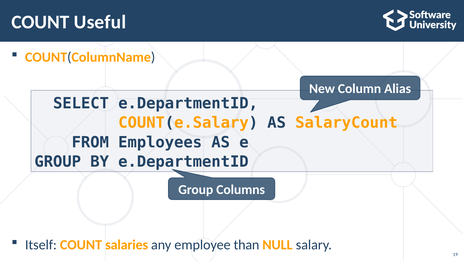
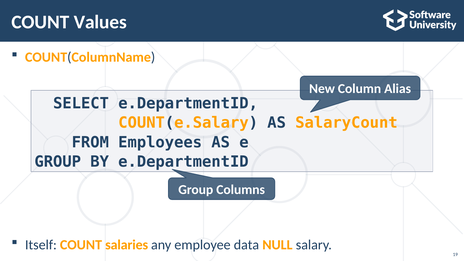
Useful: Useful -> Values (100, 22)
than: than -> data (246, 245)
